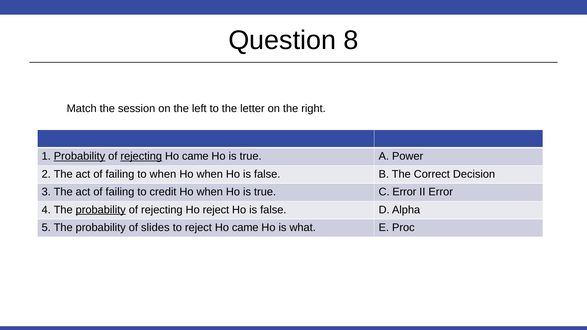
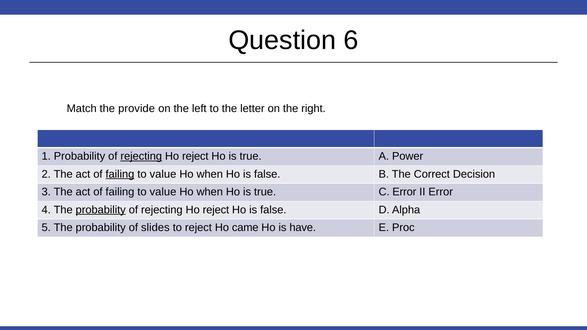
8: 8 -> 6 (351, 40)
session: session -> provide (137, 109)
Probability underline: present -> none (80, 156)
came: came -> reject (195, 156)
failing underline: none -> present (120, 174)
when: when -> value (163, 174)
credit: credit -> value (163, 192)
what: what -> have (303, 228)
